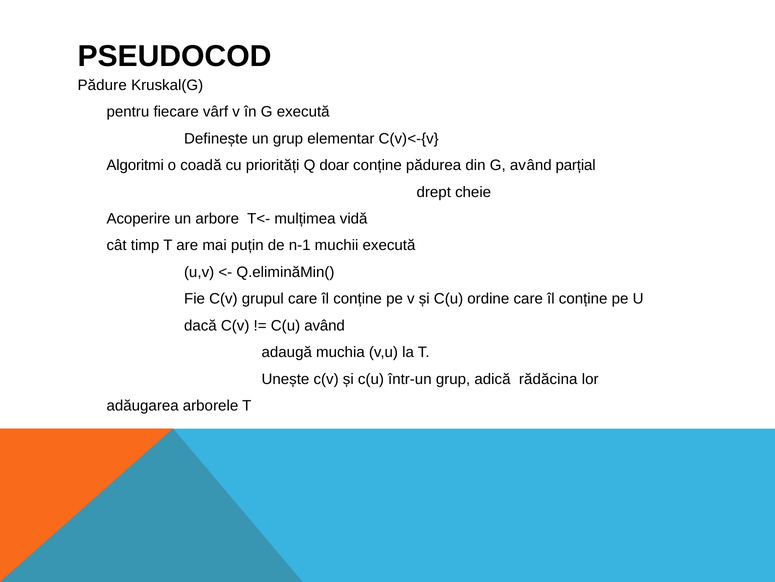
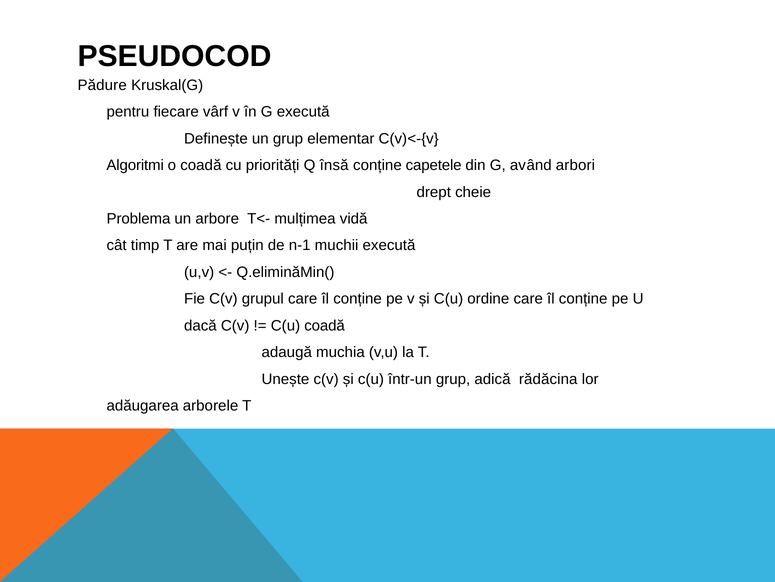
doar: doar -> însă (334, 165)
pădurea: pădurea -> capetele (434, 165)
parțial: parțial -> arbori (575, 165)
Acoperire: Acoperire -> Problema (138, 218)
C(u având: având -> coadă (325, 325)
